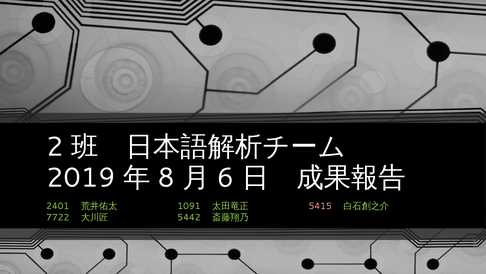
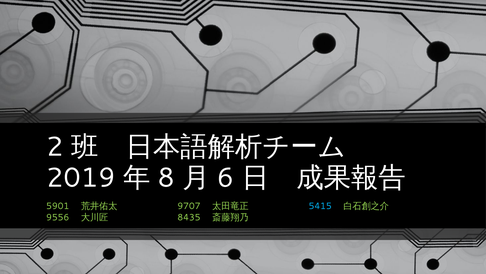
2401: 2401 -> 5901 (58, 206)
1091: 1091 -> 9707 (189, 206)
5415 colour: pink -> light blue (320, 206)
7722: 7722 -> 9556 (58, 217)
5442: 5442 -> 8435 (189, 217)
